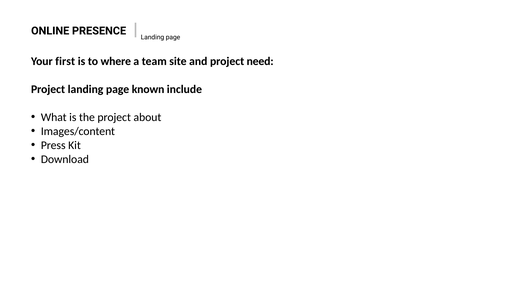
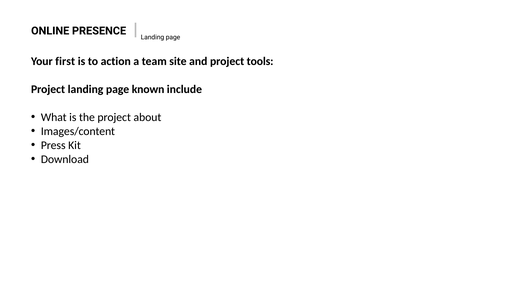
where: where -> action (116, 61)
need: need -> tools (260, 61)
